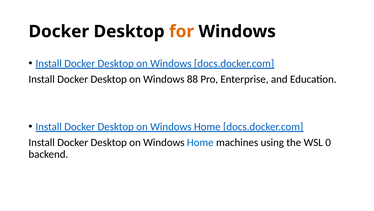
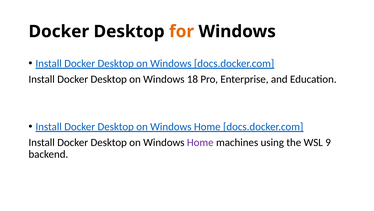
88: 88 -> 18 (192, 79)
Home colour: blue -> purple (200, 142)
0: 0 -> 9 (328, 142)
